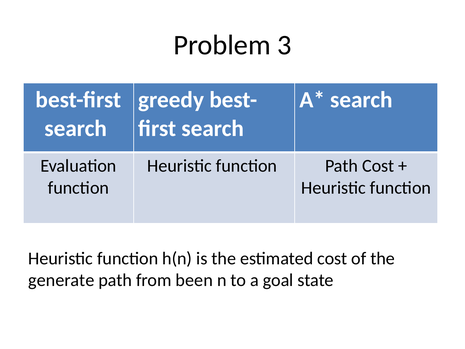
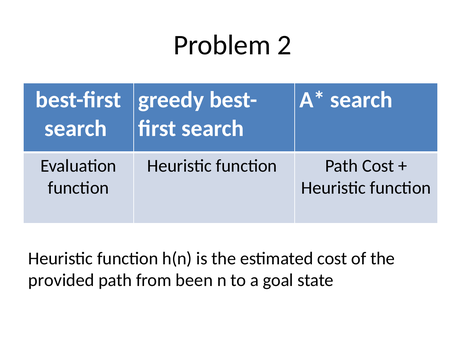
3: 3 -> 2 (284, 45)
generate: generate -> provided (61, 280)
